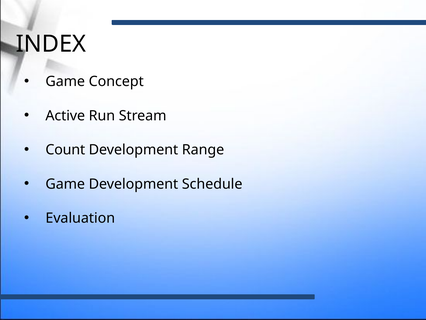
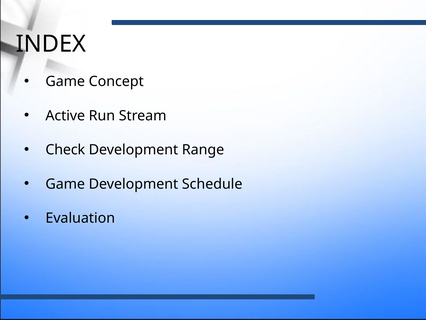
Count: Count -> Check (65, 150)
